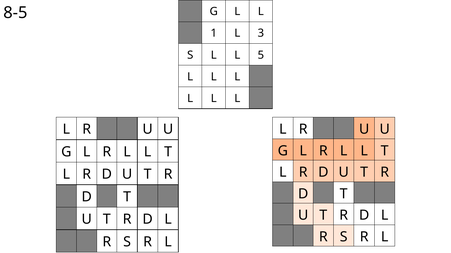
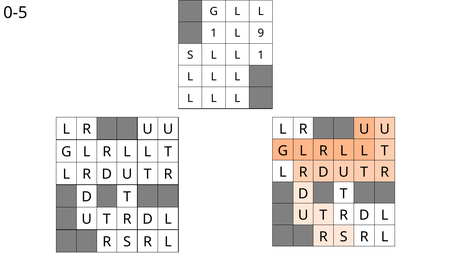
8-5: 8-5 -> 0-5 (15, 13)
3: 3 -> 9 (261, 33)
S L L 5: 5 -> 1 (261, 55)
